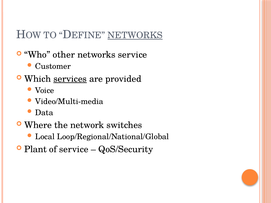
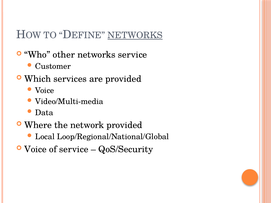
services underline: present -> none (70, 79)
network switches: switches -> provided (124, 125)
Plant: Plant -> Voice (36, 149)
